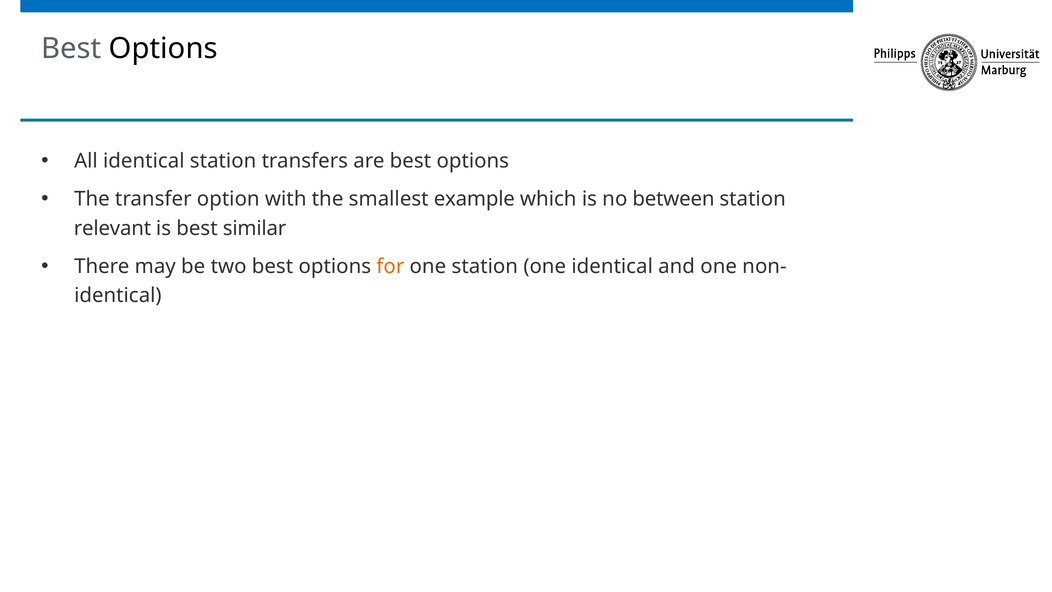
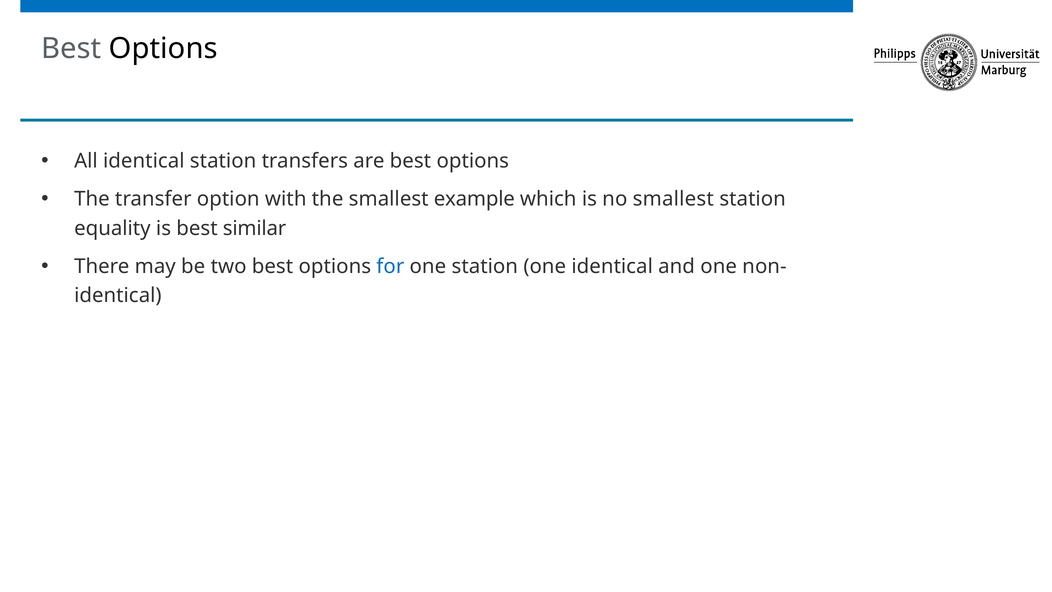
no between: between -> smallest (673, 199)
relevant: relevant -> equality (112, 228)
for colour: orange -> blue (390, 266)
